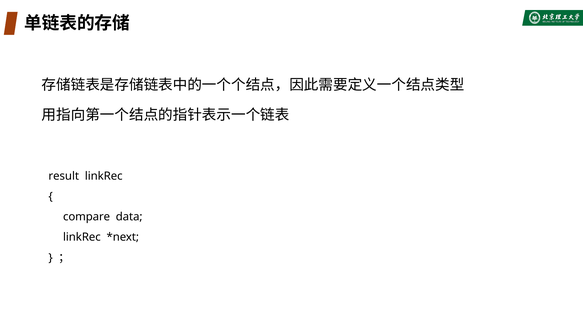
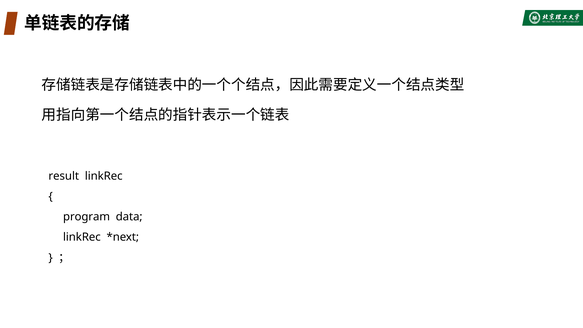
compare: compare -> program (87, 217)
